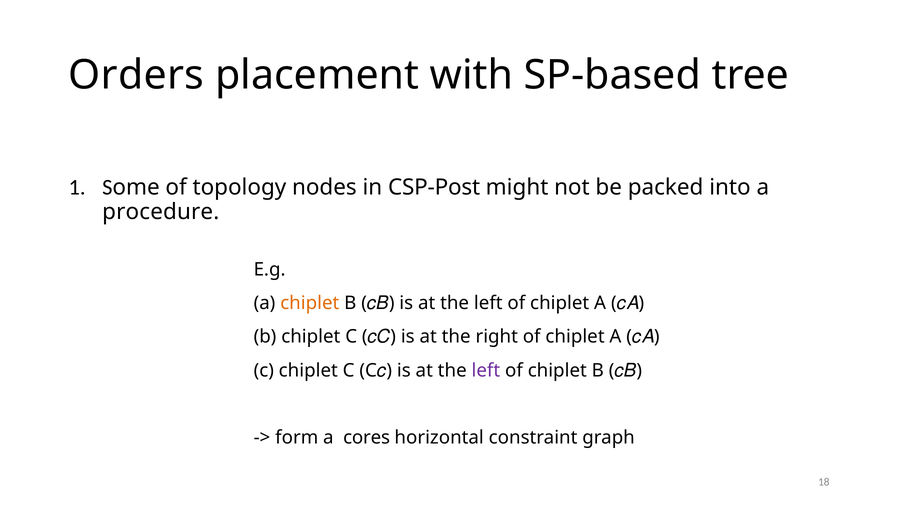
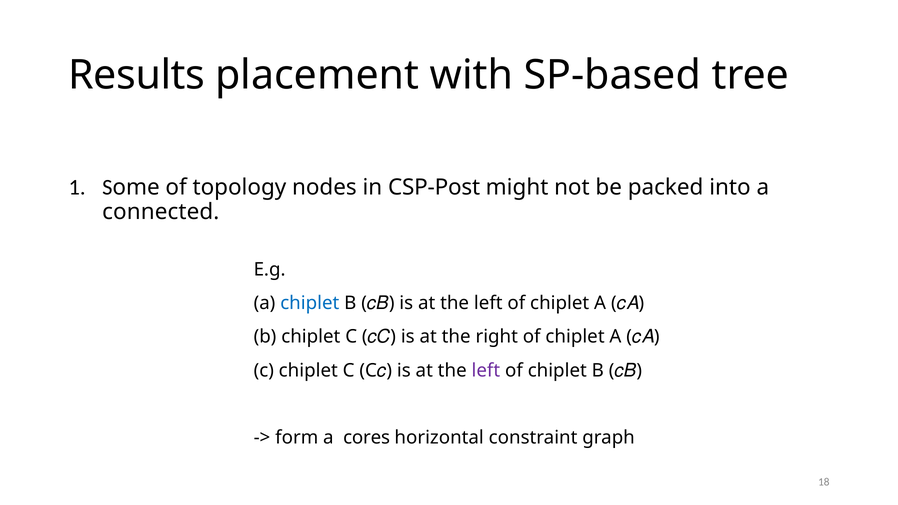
Orders: Orders -> Results (137, 75)
procedure: procedure -> connected (161, 212)
chiplet colour: orange -> blue (310, 303)
